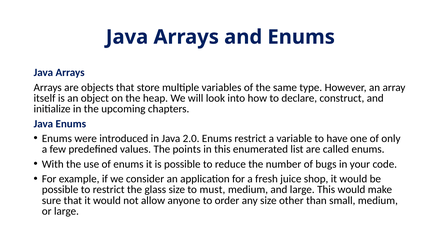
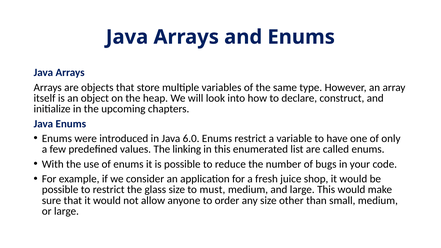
2.0: 2.0 -> 6.0 (191, 139)
points: points -> linking (187, 149)
